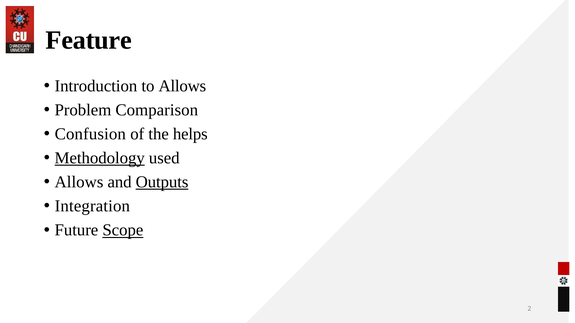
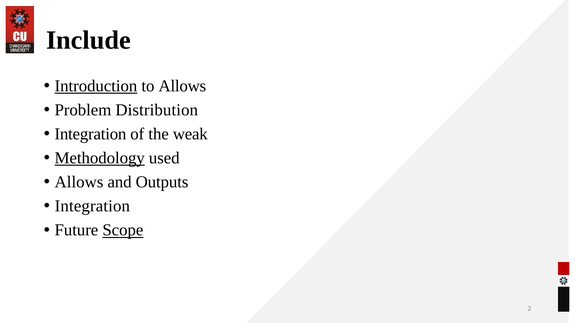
Feature: Feature -> Include (88, 40)
Introduction underline: none -> present (96, 86)
Comparison: Comparison -> Distribution (157, 110)
Confusion: Confusion -> Integration (90, 134)
helps: helps -> weak (190, 134)
Outputs underline: present -> none (162, 182)
